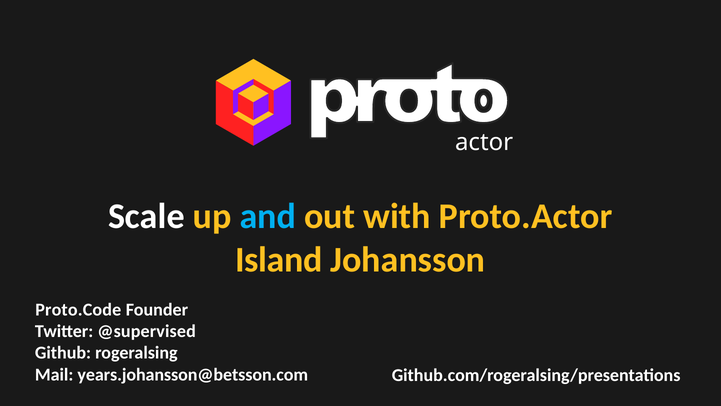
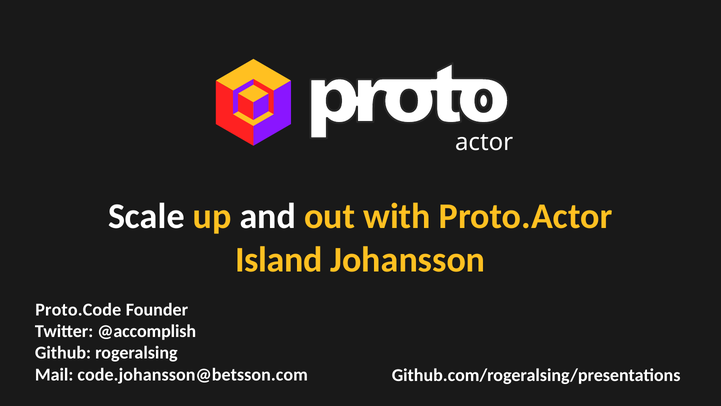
and colour: light blue -> white (268, 216)
@supervised: @supervised -> @accomplish (147, 331)
years.johansson@betsson.com: years.johansson@betsson.com -> code.johansson@betsson.com (193, 374)
